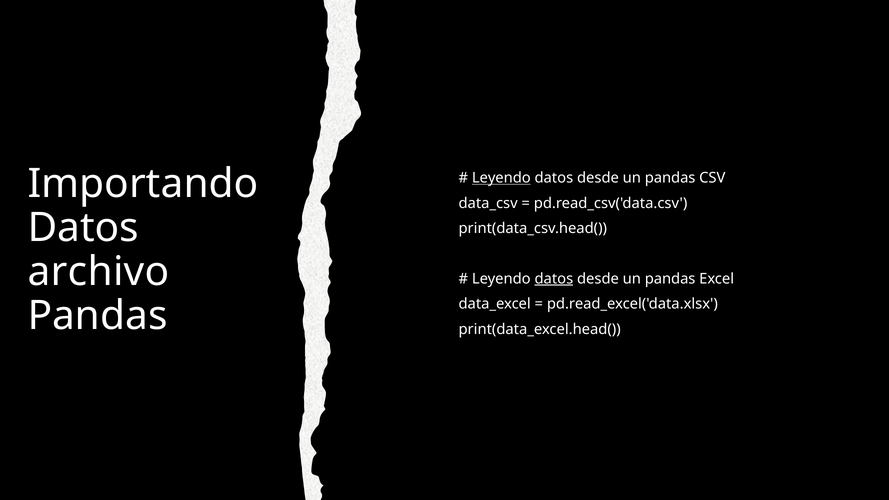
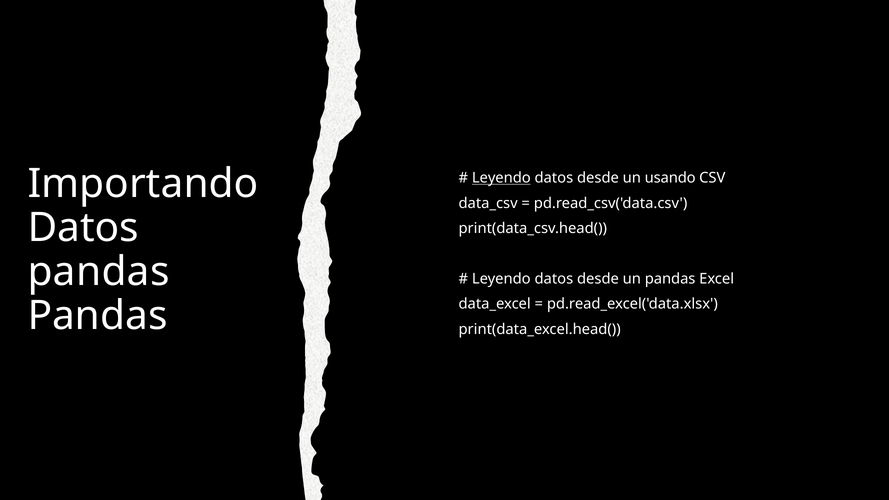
pandas: pandas -> usando (670, 178)
archivo: archivo -> pandas (99, 272)
datos underline: present -> none (554, 279)
